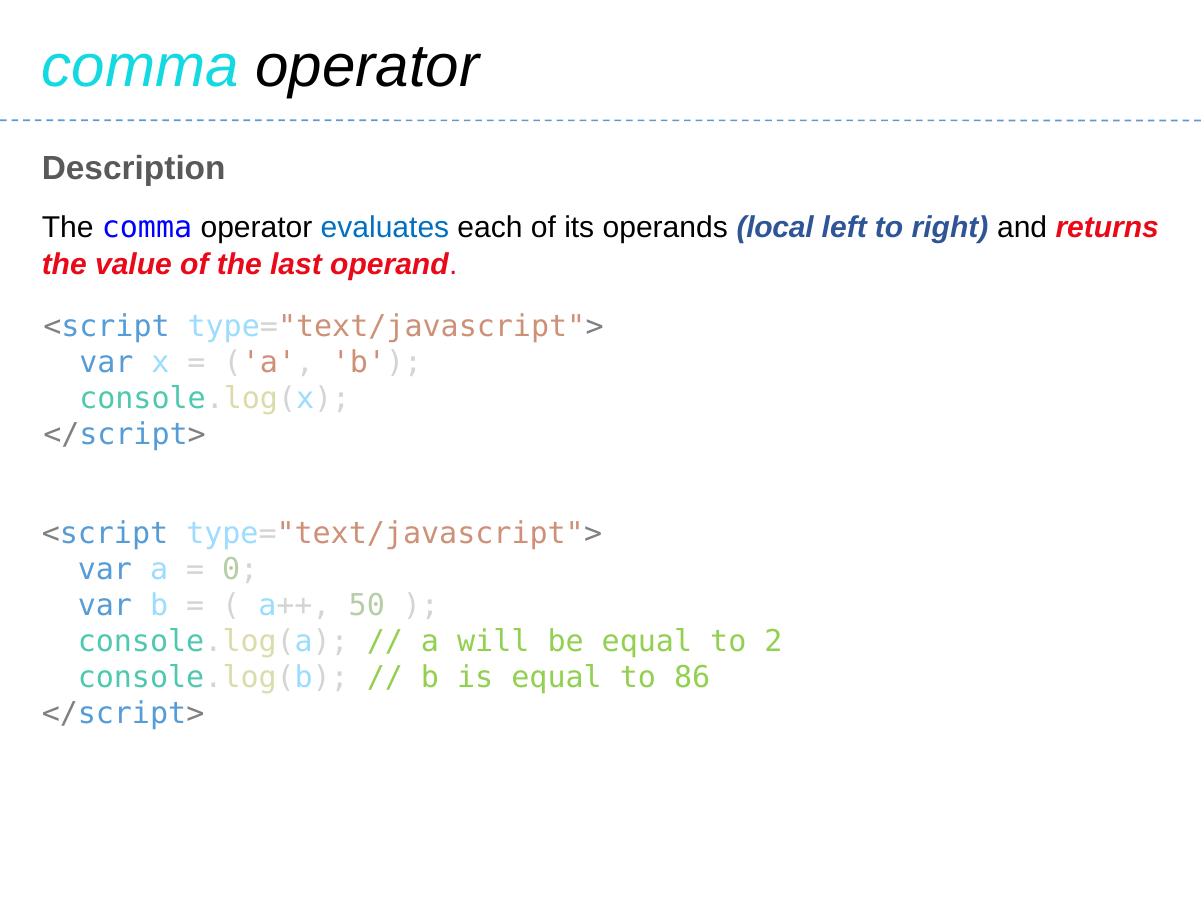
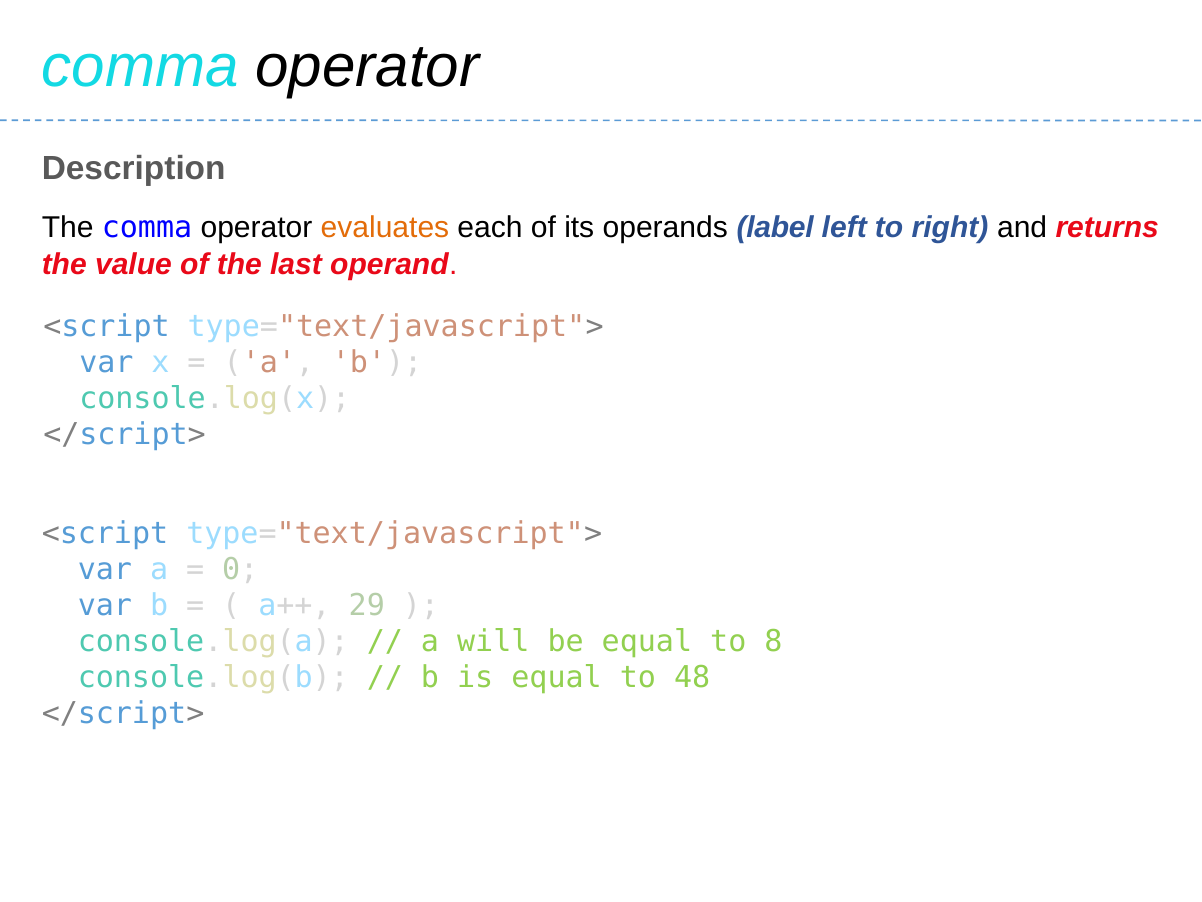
evaluates colour: blue -> orange (385, 228)
local: local -> label (775, 228)
50: 50 -> 29 (367, 605)
2: 2 -> 8 (773, 641)
86: 86 -> 48 (692, 677)
